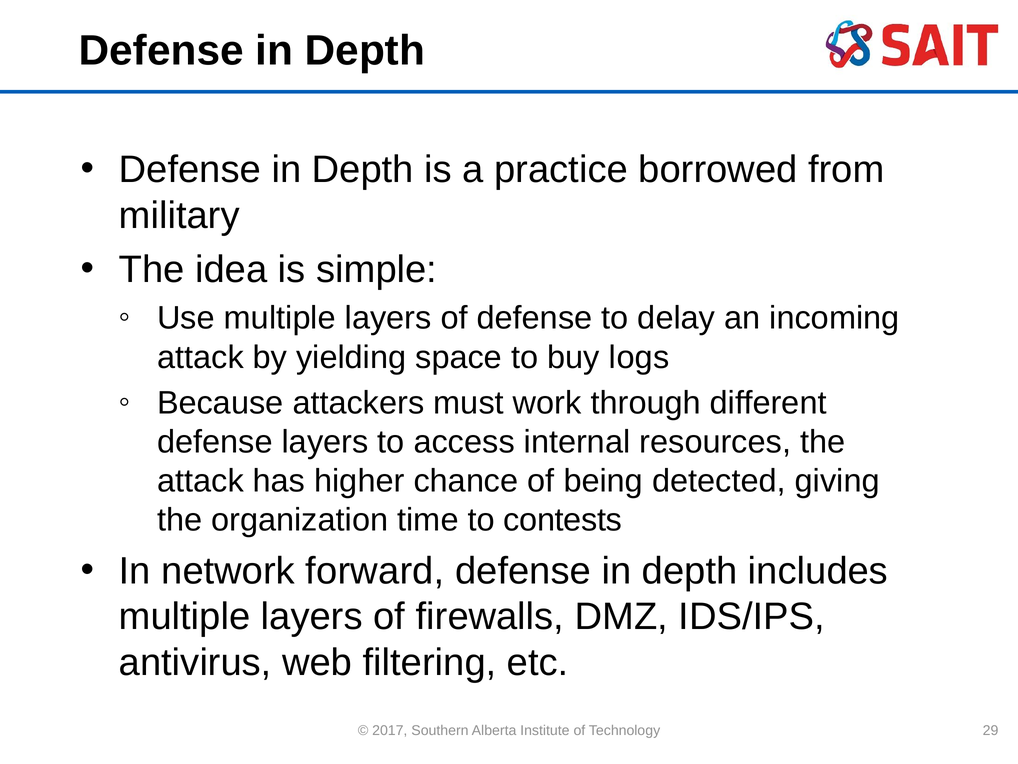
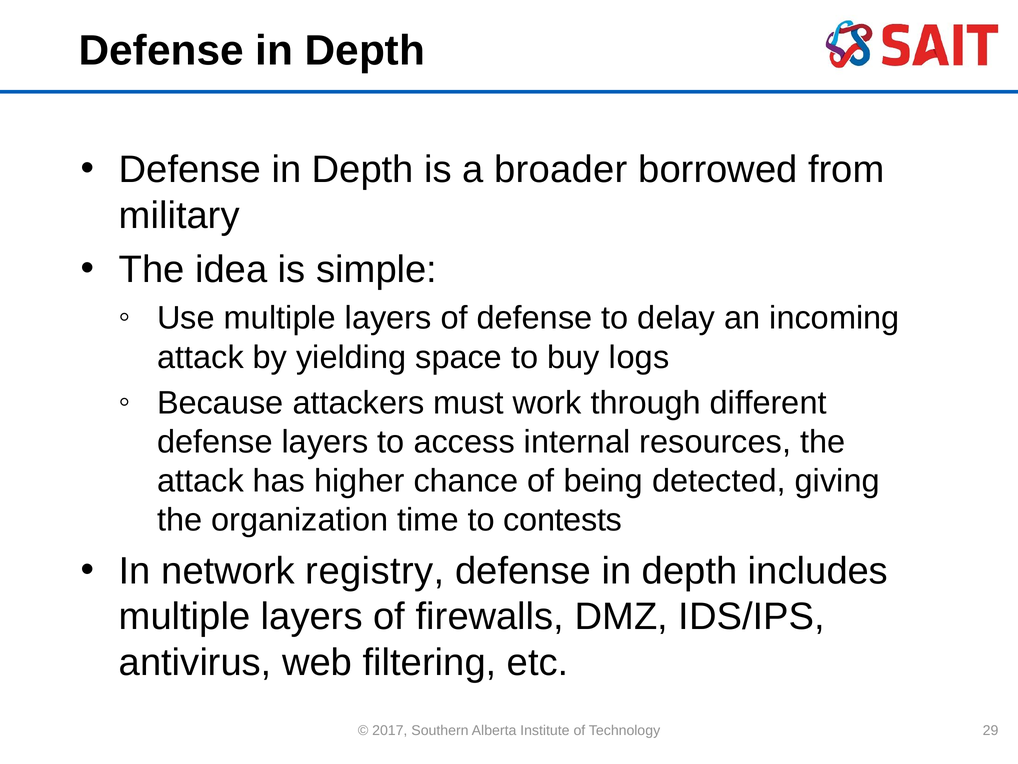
practice: practice -> broader (561, 170)
forward: forward -> registry (375, 571)
